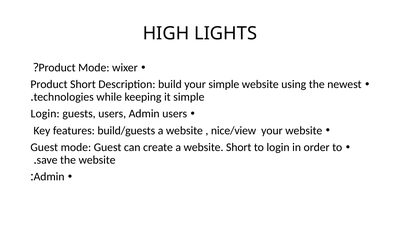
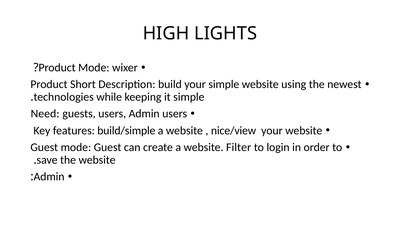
Login: Login -> Need (45, 114)
build/guests: build/guests -> build/simple (126, 131)
website Short: Short -> Filter (239, 147)
